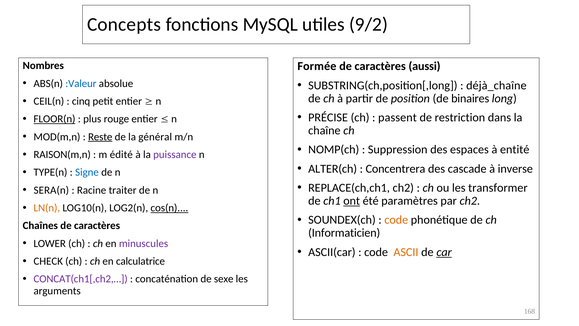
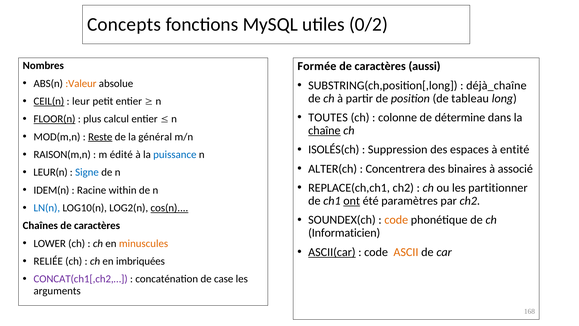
9/2: 9/2 -> 0/2 (368, 24)
:Valeur colour: blue -> orange (81, 83)
binaires: binaires -> tableau (470, 98)
CEIL(n underline: none -> present (49, 101)
cinq: cinq -> leur (81, 101)
PRÉCISE: PRÉCISE -> TOUTES (328, 117)
passent: passent -> colonne (398, 117)
restriction: restriction -> détermine (460, 117)
rouge: rouge -> calcul (116, 119)
chaîne underline: none -> present (324, 130)
NOMP(ch: NOMP(ch -> ISOLÉS(ch (334, 149)
puissance colour: purple -> blue (175, 154)
cascade: cascade -> binaires (467, 169)
inverse: inverse -> associé (515, 169)
TYPE(n: TYPE(n -> LEUR(n (51, 172)
transformer: transformer -> partitionner (498, 188)
SERA(n: SERA(n -> IDEM(n (51, 190)
traiter: traiter -> within (123, 190)
LN(n colour: orange -> blue (47, 208)
minuscules colour: purple -> orange (144, 243)
ASCII(car underline: none -> present (332, 252)
car underline: present -> none (444, 252)
CHECK: CHECK -> RELIÉE (48, 261)
calculatrice: calculatrice -> imbriquées (140, 261)
sexe: sexe -> case (224, 279)
